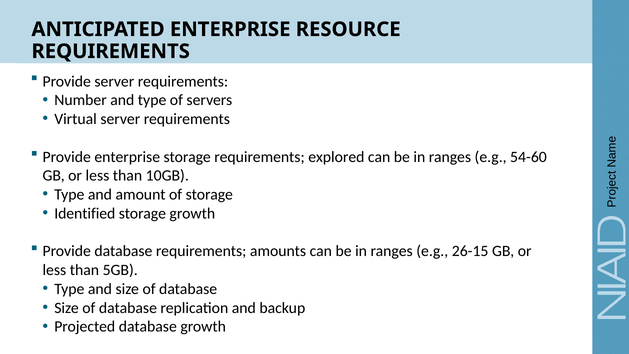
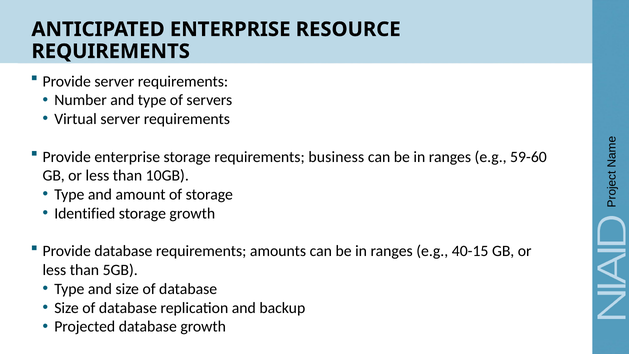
explored: explored -> business (336, 157)
54-60: 54-60 -> 59-60 (528, 157)
26-15: 26-15 -> 40-15 (470, 251)
